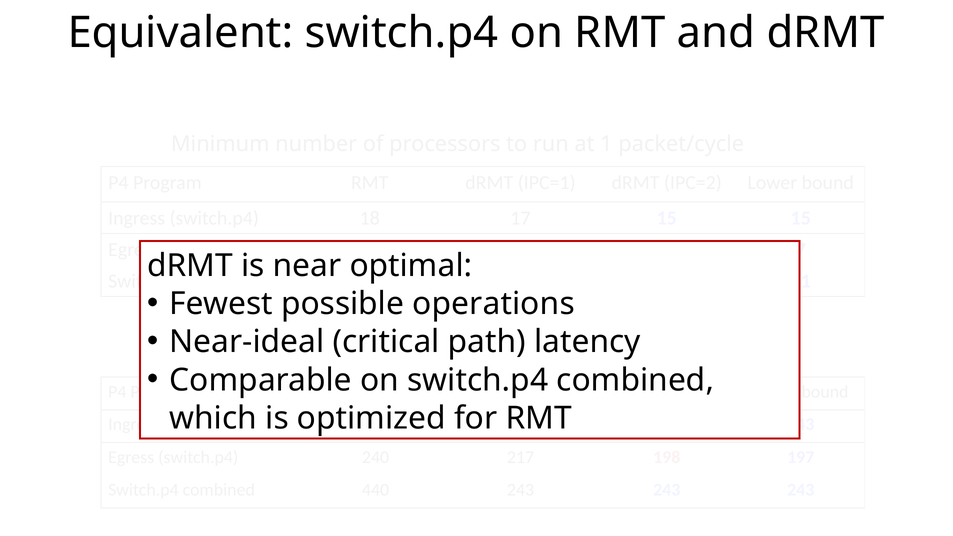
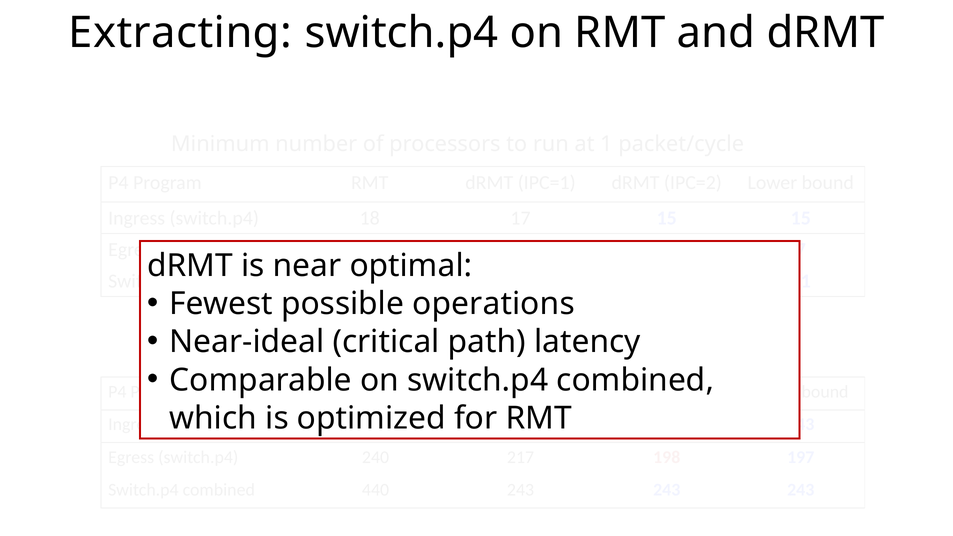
Equivalent: Equivalent -> Extracting (180, 33)
